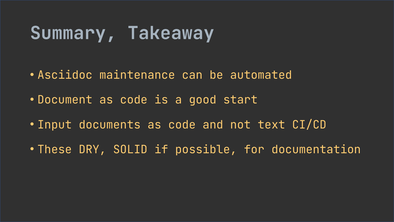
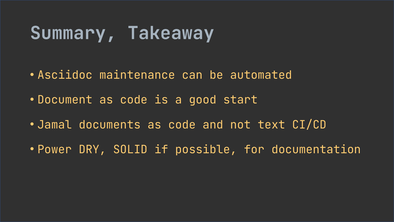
Input: Input -> Jamal (55, 125)
These: These -> Power (55, 149)
